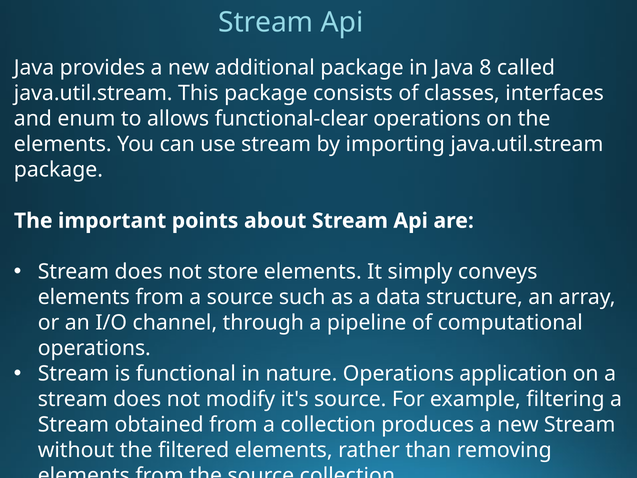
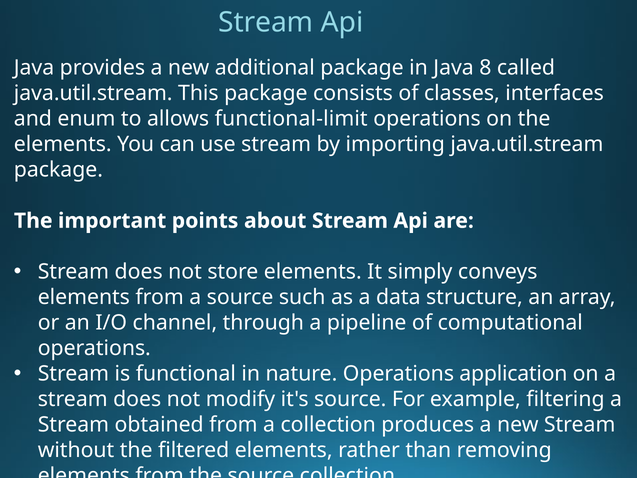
functional-clear: functional-clear -> functional-limit (291, 119)
